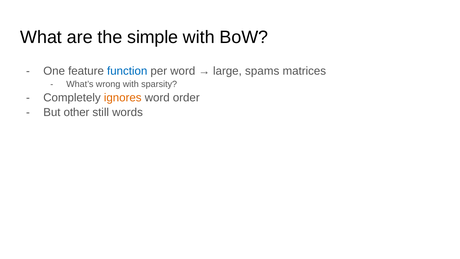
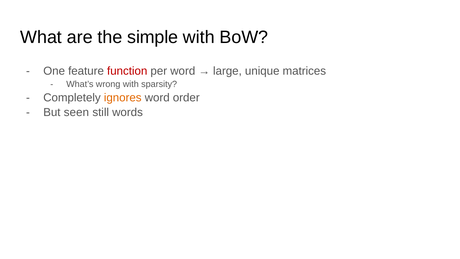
function colour: blue -> red (127, 71)
spams: spams -> unique (262, 71)
other: other -> seen (76, 112)
